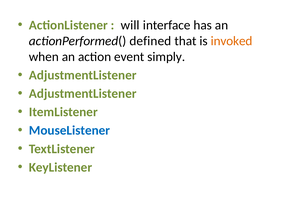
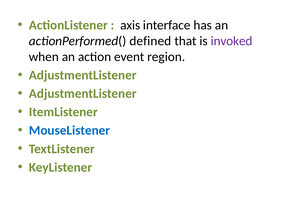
will: will -> axis (130, 25)
invoked colour: orange -> purple (232, 41)
simply: simply -> region (166, 57)
